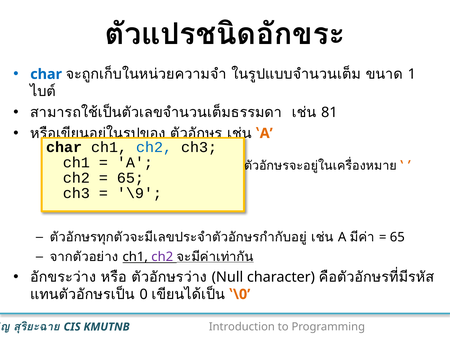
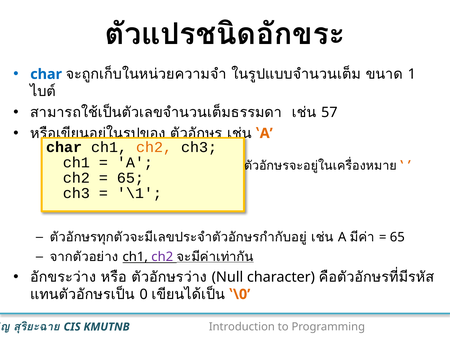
81: 81 -> 57 (329, 113)
ch2 colour: blue -> orange (154, 148)
\9: \9 -> \1 (139, 193)
